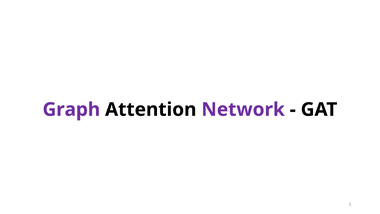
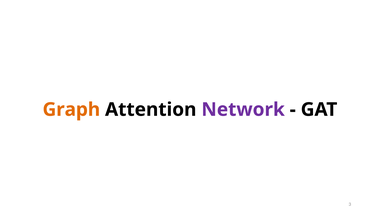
Graph colour: purple -> orange (71, 109)
